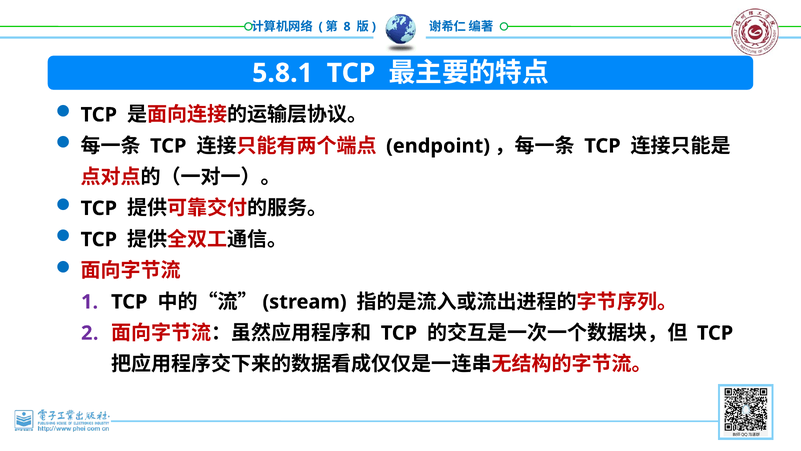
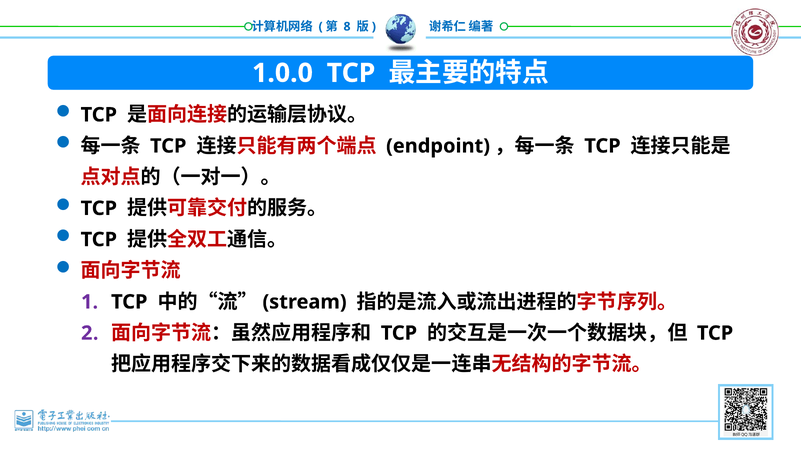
5.8.1: 5.8.1 -> 1.0.0 (282, 73)
